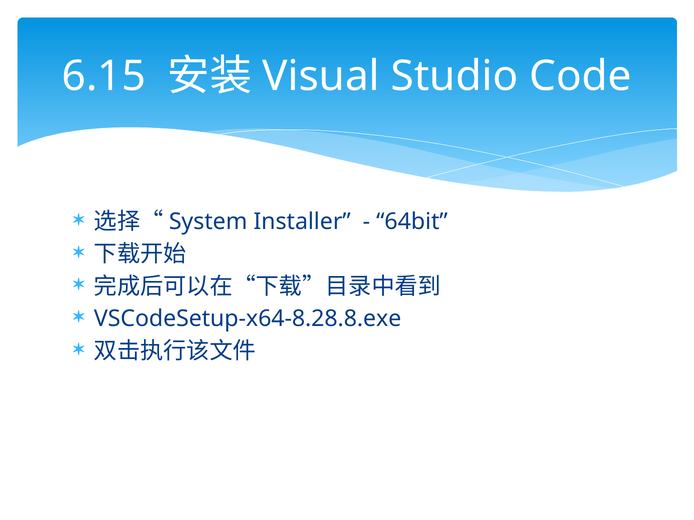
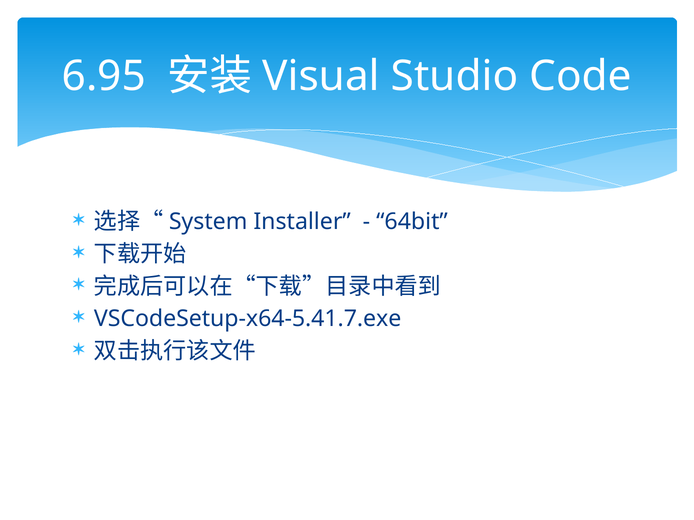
6.15: 6.15 -> 6.95 (104, 76)
VSCodeSetup-x64-8.28.8.exe: VSCodeSetup-x64-8.28.8.exe -> VSCodeSetup-x64-5.41.7.exe (248, 319)
